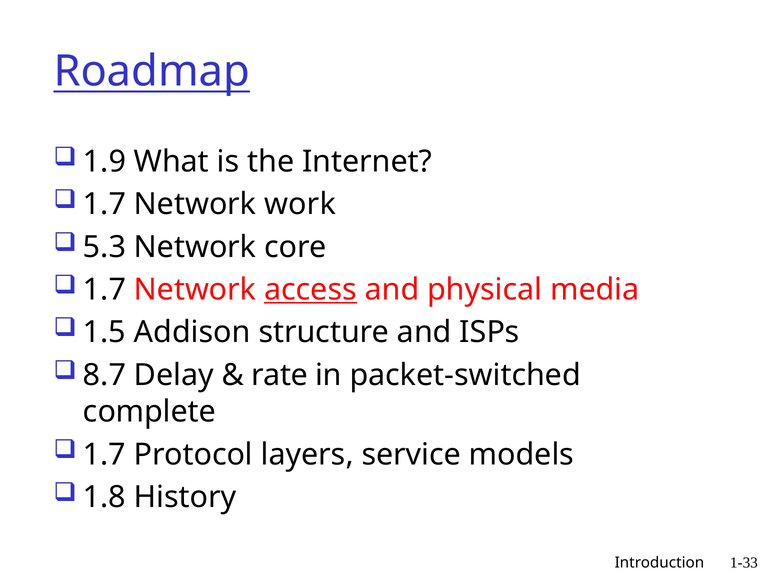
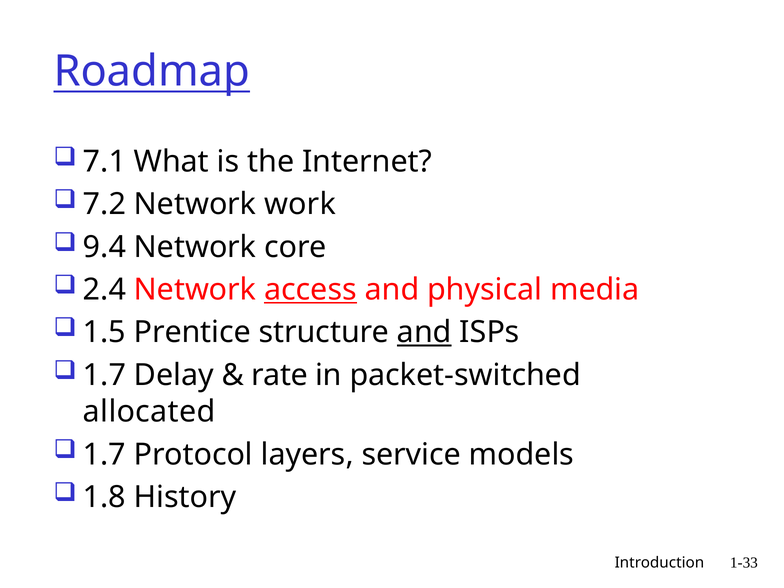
1.9: 1.9 -> 7.1 (104, 162)
1.7: 1.7 -> 7.2 (104, 204)
5.3: 5.3 -> 9.4 (104, 247)
1.7: 1.7 -> 2.4 (104, 290)
Addison: Addison -> Prentice (192, 332)
and underline: none -> present (424, 332)
8.7: 8.7 -> 1.7 (104, 375)
complete: complete -> allocated (149, 412)
